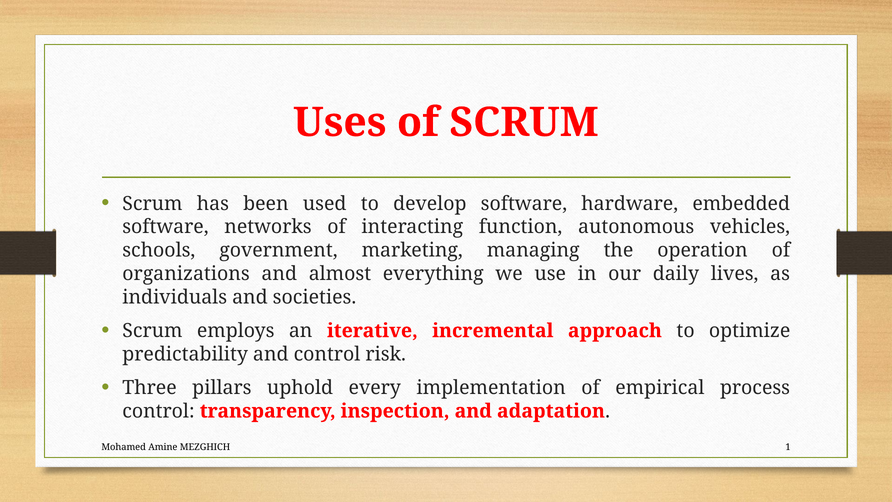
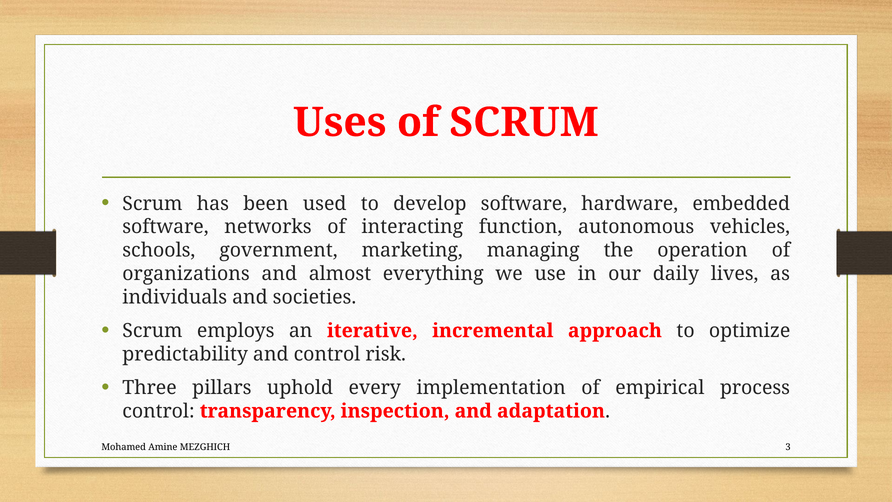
1: 1 -> 3 (788, 447)
